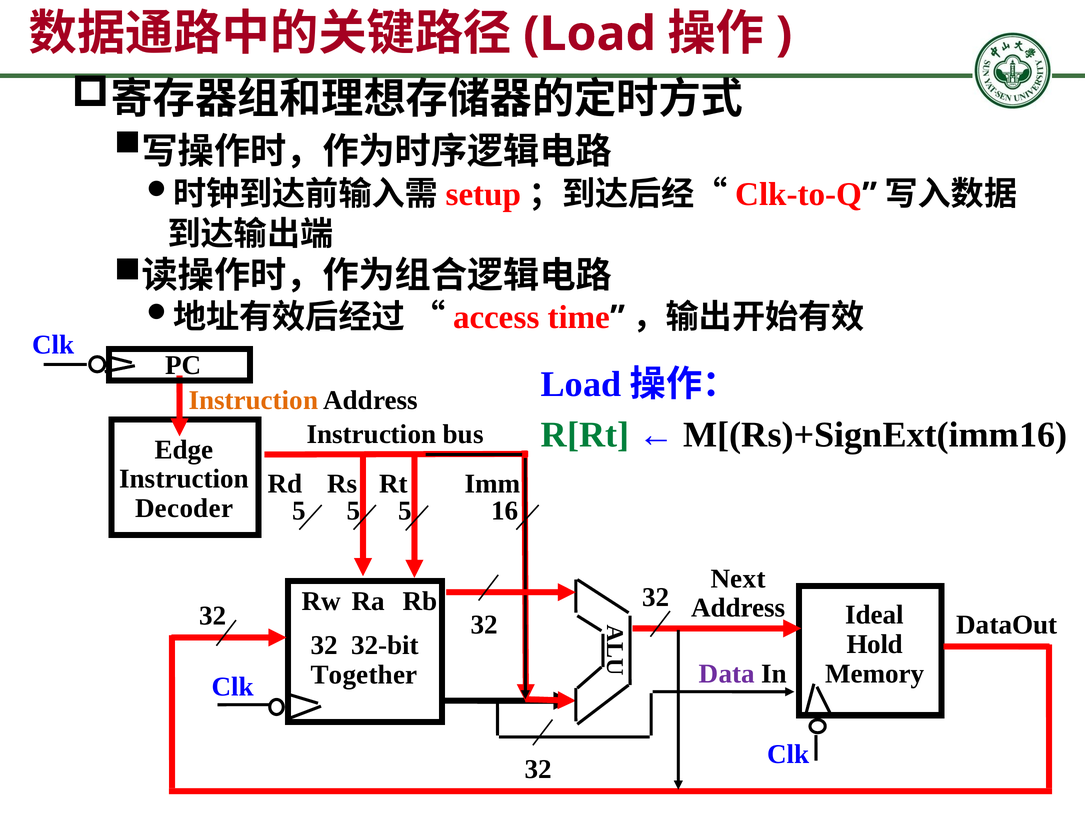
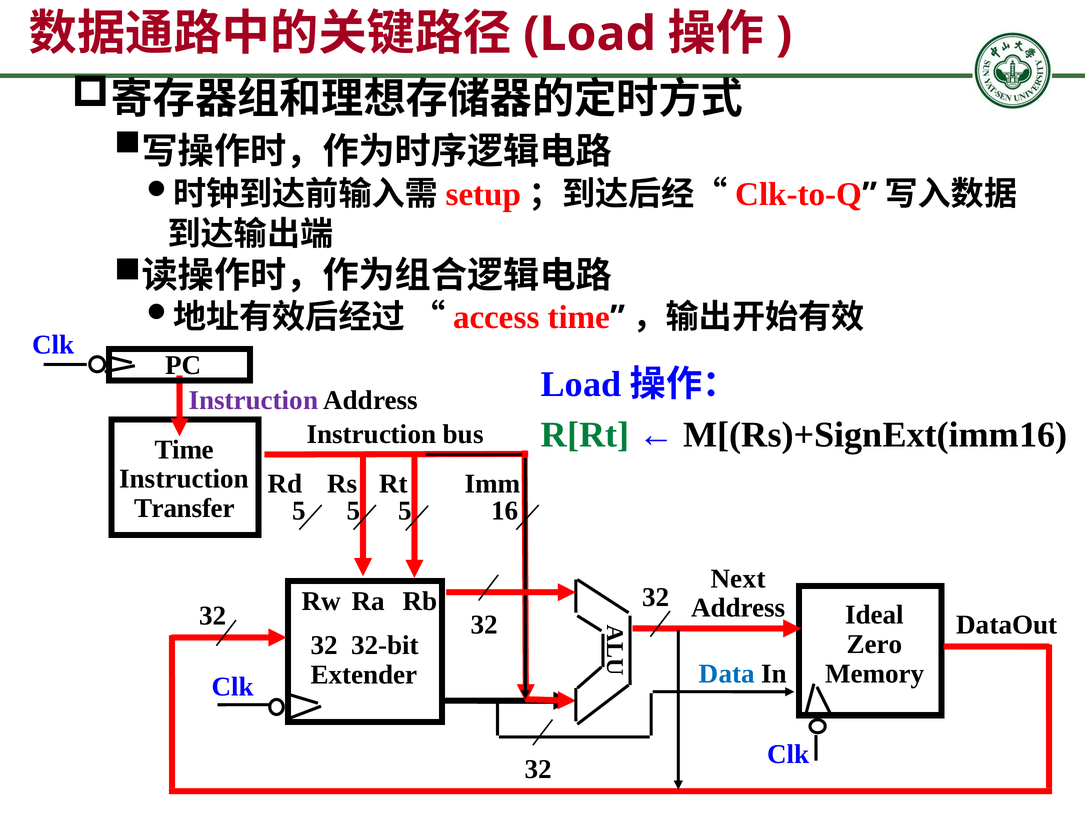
Instruction colour: orange -> purple (253, 400)
Edge: Edge -> Time (184, 450)
Decoder: Decoder -> Transfer (184, 508)
Hold: Hold -> Zero (875, 644)
Data colour: purple -> blue (727, 674)
Together: Together -> Extender (364, 675)
